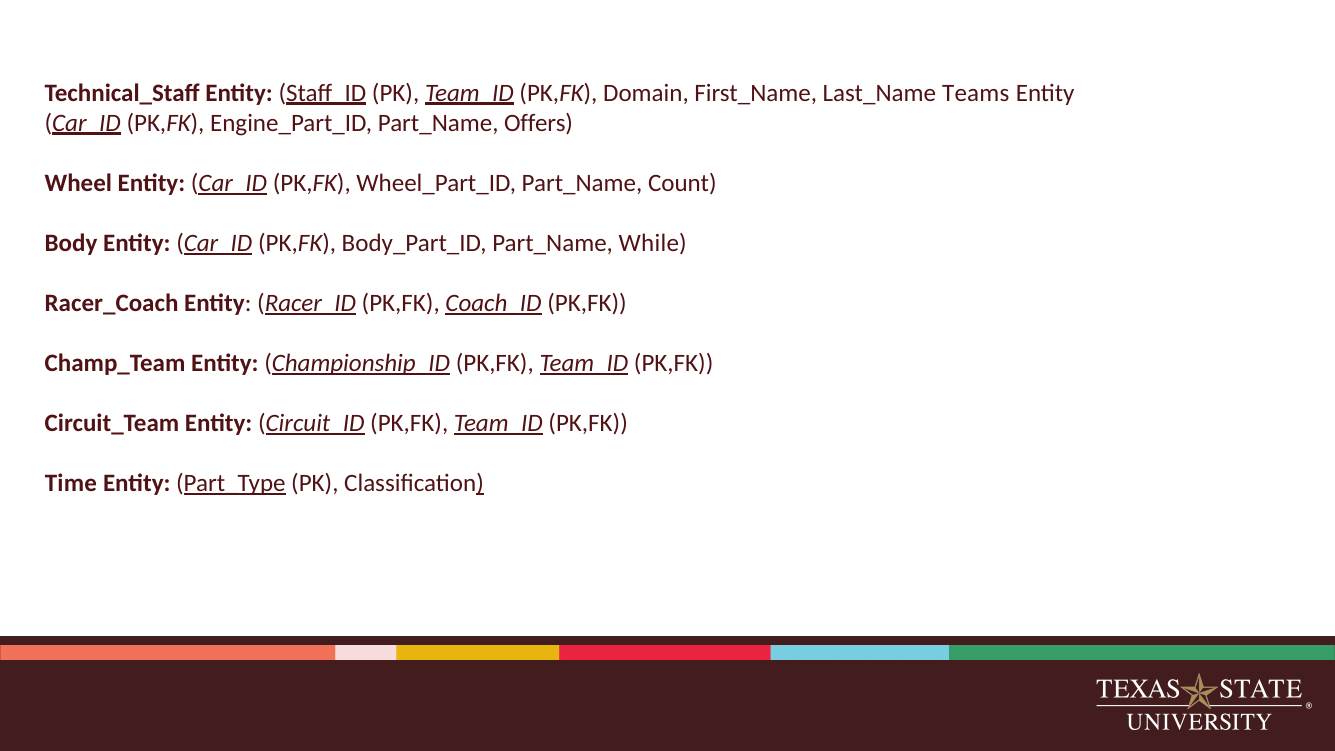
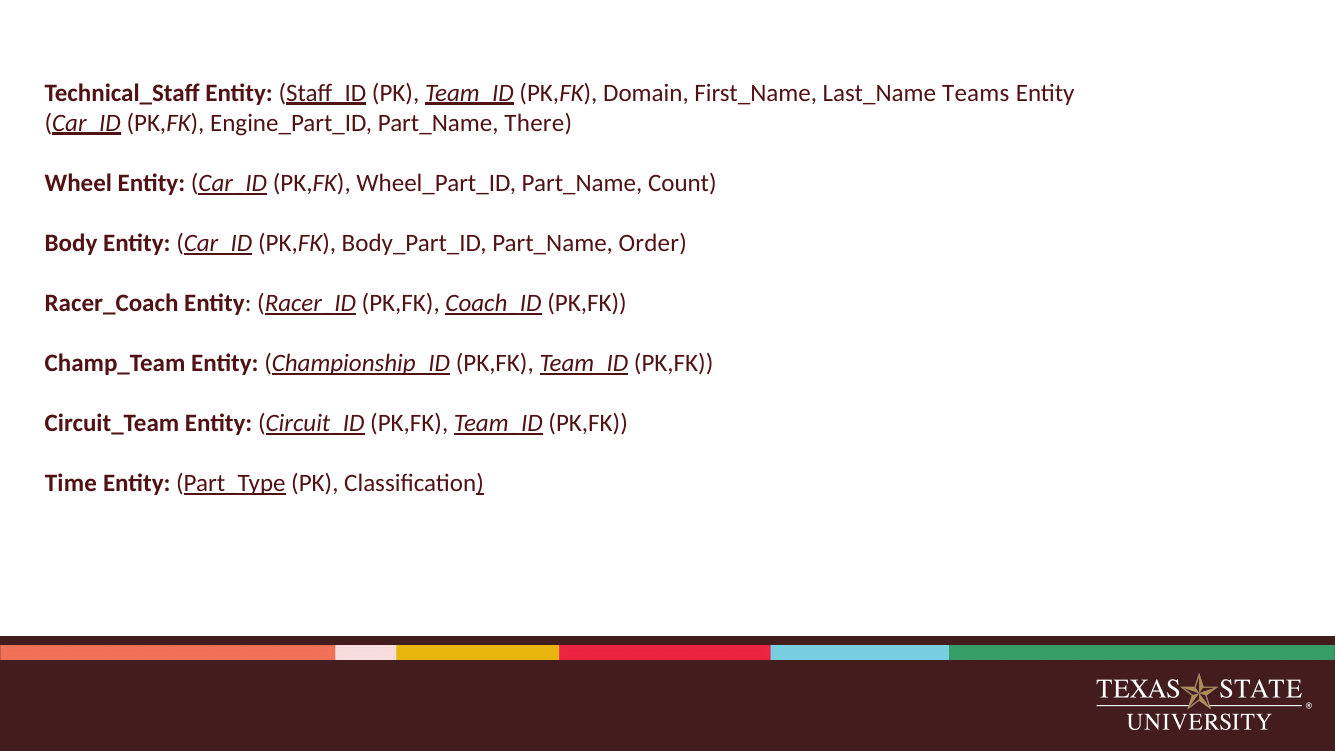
Offers: Offers -> There (538, 123)
While: While -> Order (653, 243)
